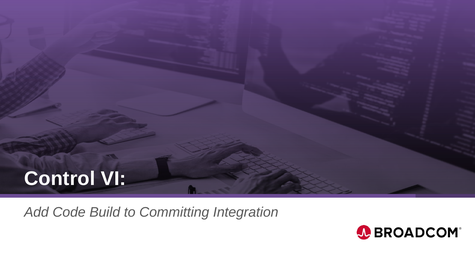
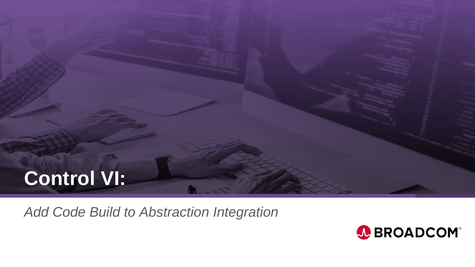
Committing: Committing -> Abstraction (174, 213)
